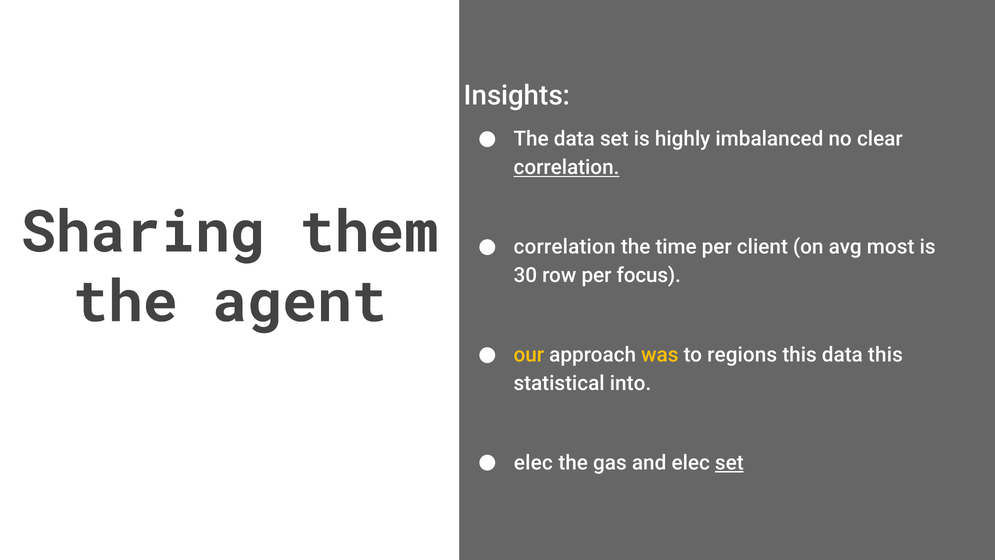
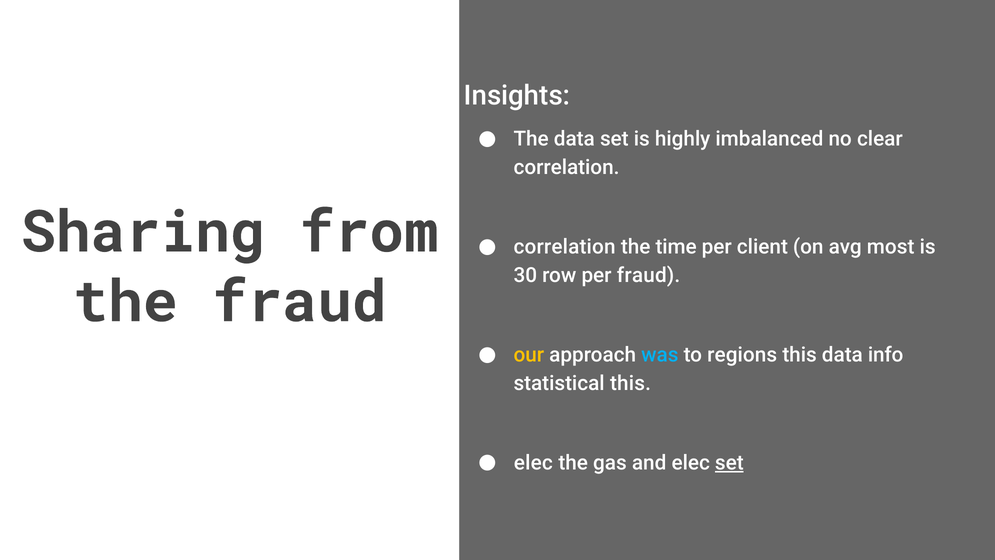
correlation underline: present -> none (566, 168)
them: them -> from (369, 232)
per focus: focus -> fraud (649, 275)
the agent: agent -> fraud (300, 302)
was colour: yellow -> light blue (660, 355)
data this: this -> info (886, 355)
statistical into: into -> this (630, 383)
